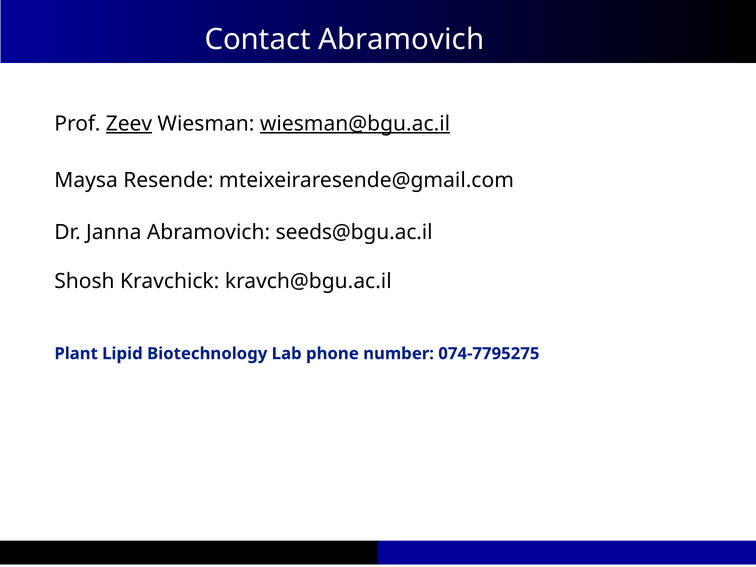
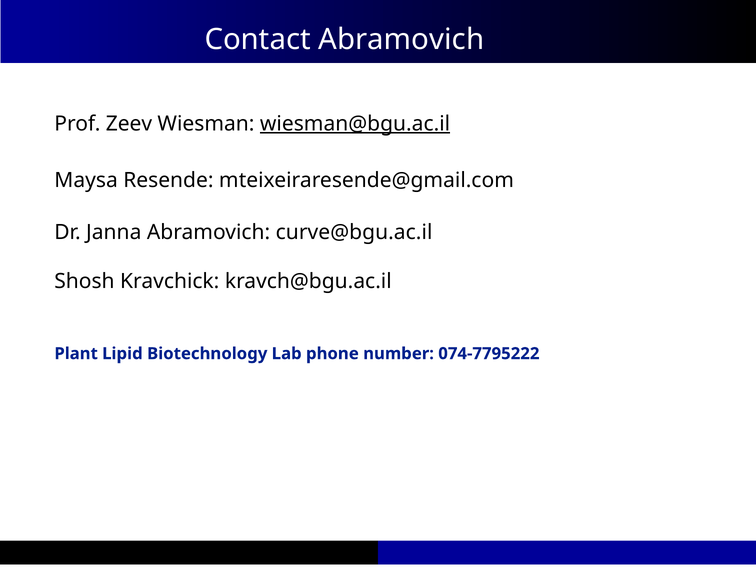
Zeev underline: present -> none (129, 124)
seeds@bgu.ac.il: seeds@bgu.ac.il -> curve@bgu.ac.il (354, 233)
074-7795275: 074-7795275 -> 074-7795222 (489, 354)
